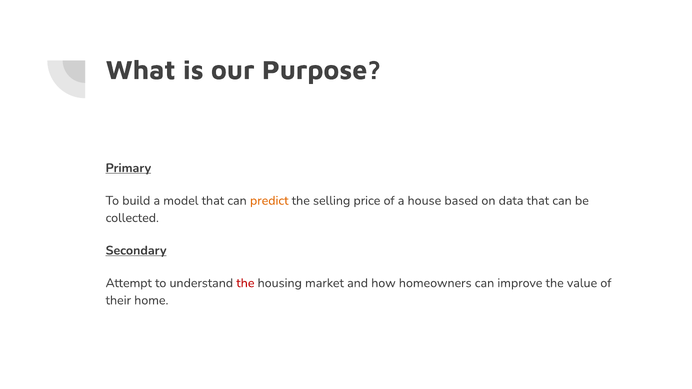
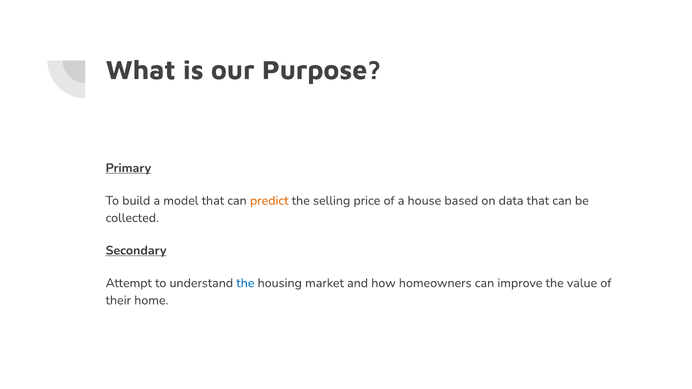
the colour: red -> blue (245, 283)
